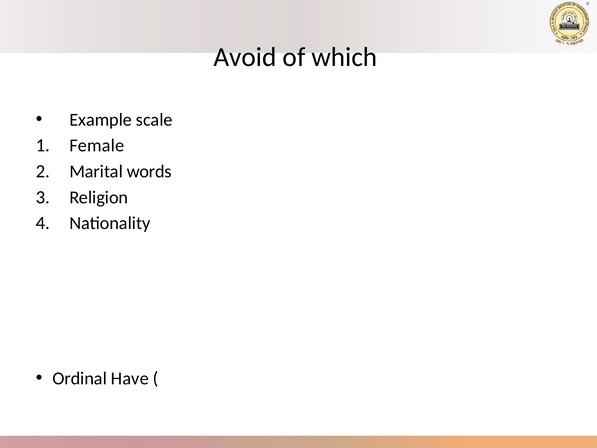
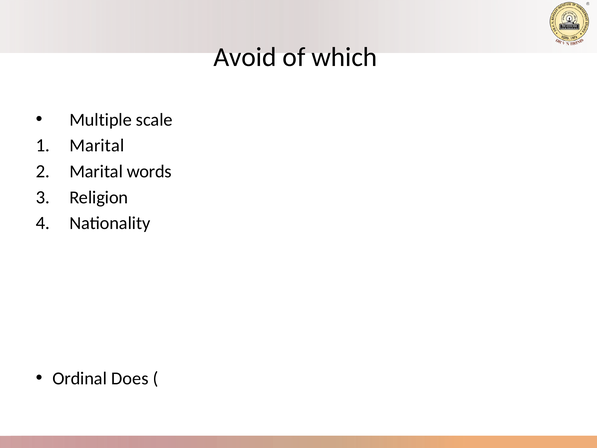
Example: Example -> Multiple (101, 120)
Female: Female -> Marital (97, 146)
Have: Have -> Does (130, 378)
